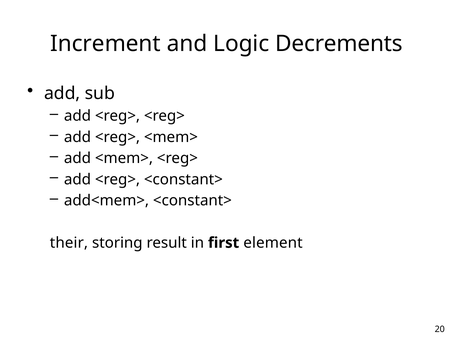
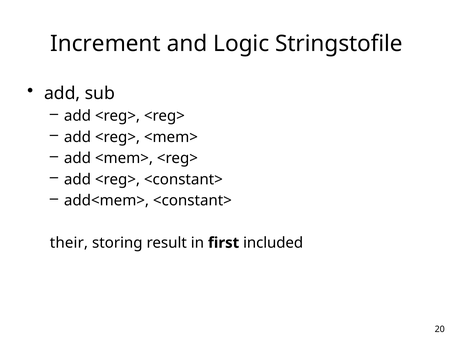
Decrements: Decrements -> Stringstofile (339, 43)
element: element -> included (273, 243)
